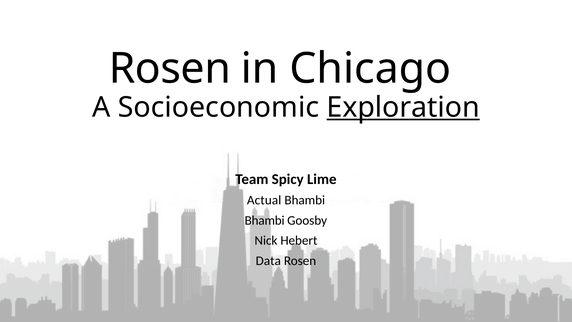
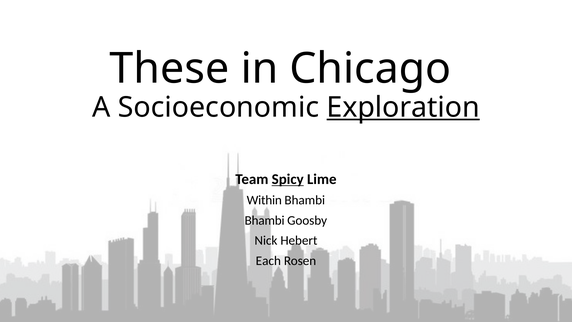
Rosen: Rosen -> These (170, 68)
Spicy underline: none -> present (288, 179)
Actual: Actual -> Within (264, 200)
Data: Data -> Each (268, 261)
